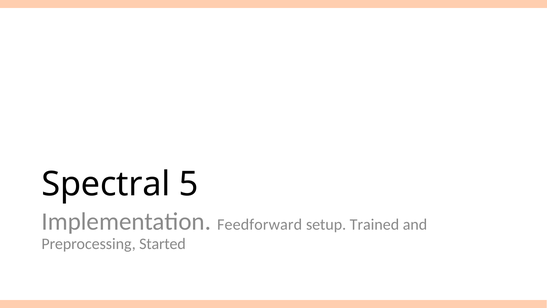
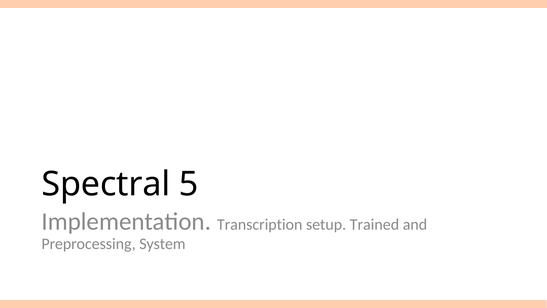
Feedforward: Feedforward -> Transcription (260, 224)
Started: Started -> System (162, 244)
